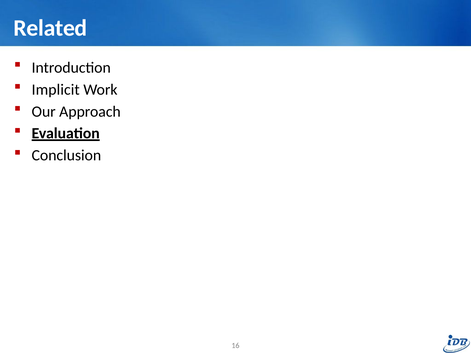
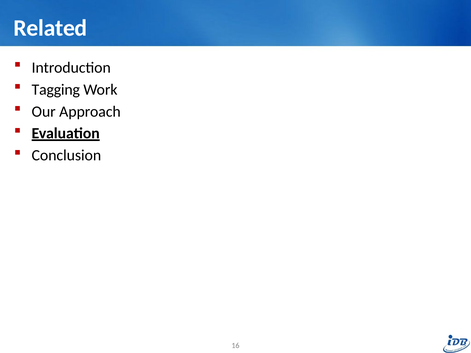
Implicit: Implicit -> Tagging (56, 90)
